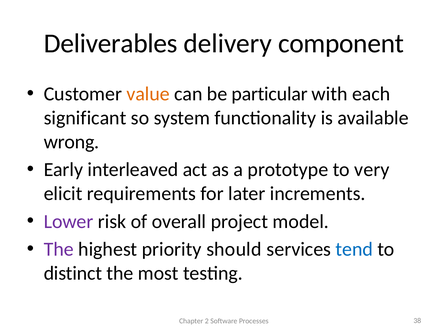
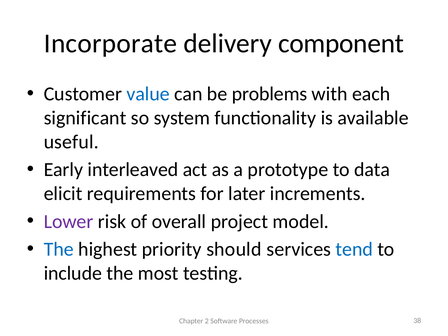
Deliverables: Deliverables -> Incorporate (111, 43)
value colour: orange -> blue (148, 94)
particular: particular -> problems (270, 94)
wrong: wrong -> useful (71, 142)
very: very -> data (372, 170)
The colour: purple -> blue (59, 249)
distinct: distinct -> include (73, 273)
